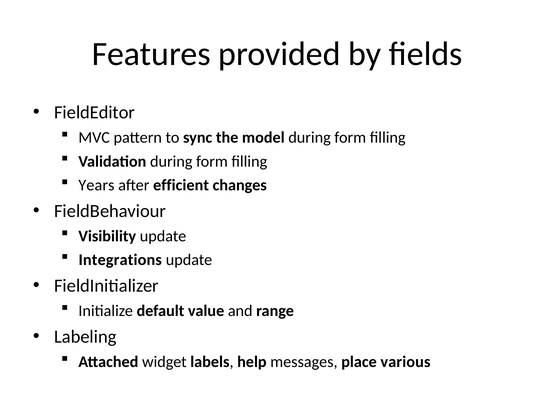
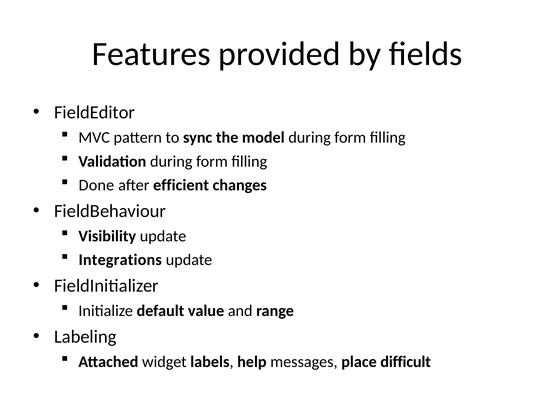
Years: Years -> Done (96, 185)
various: various -> difficult (406, 361)
